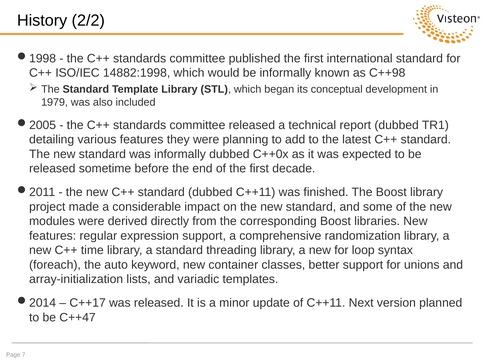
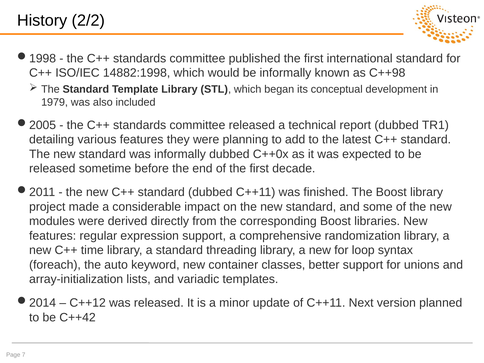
C++17: C++17 -> C++12 (88, 303)
C++47: C++47 -> C++42 (78, 317)
